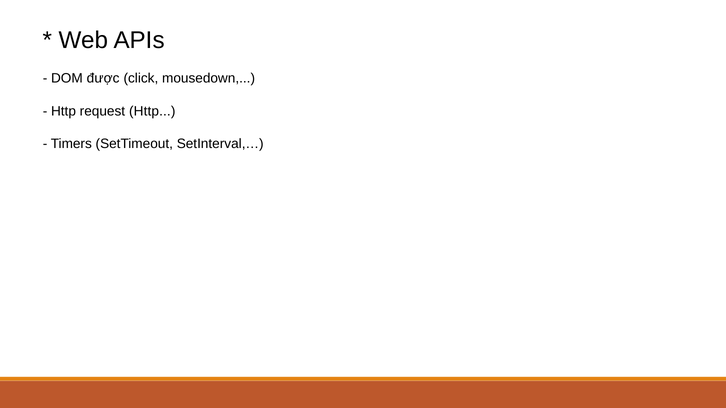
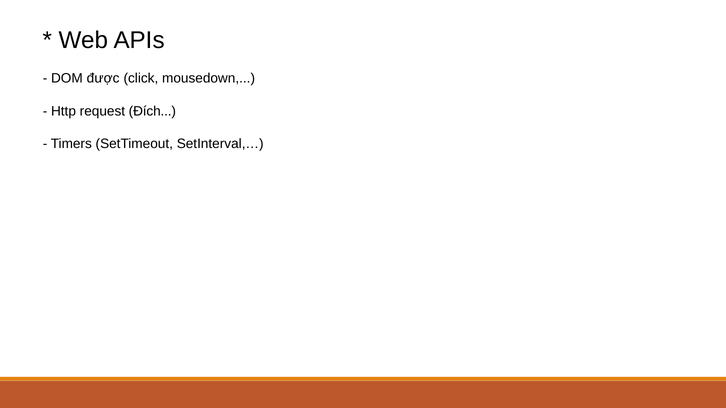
request Http: Http -> Đích (152, 111)
